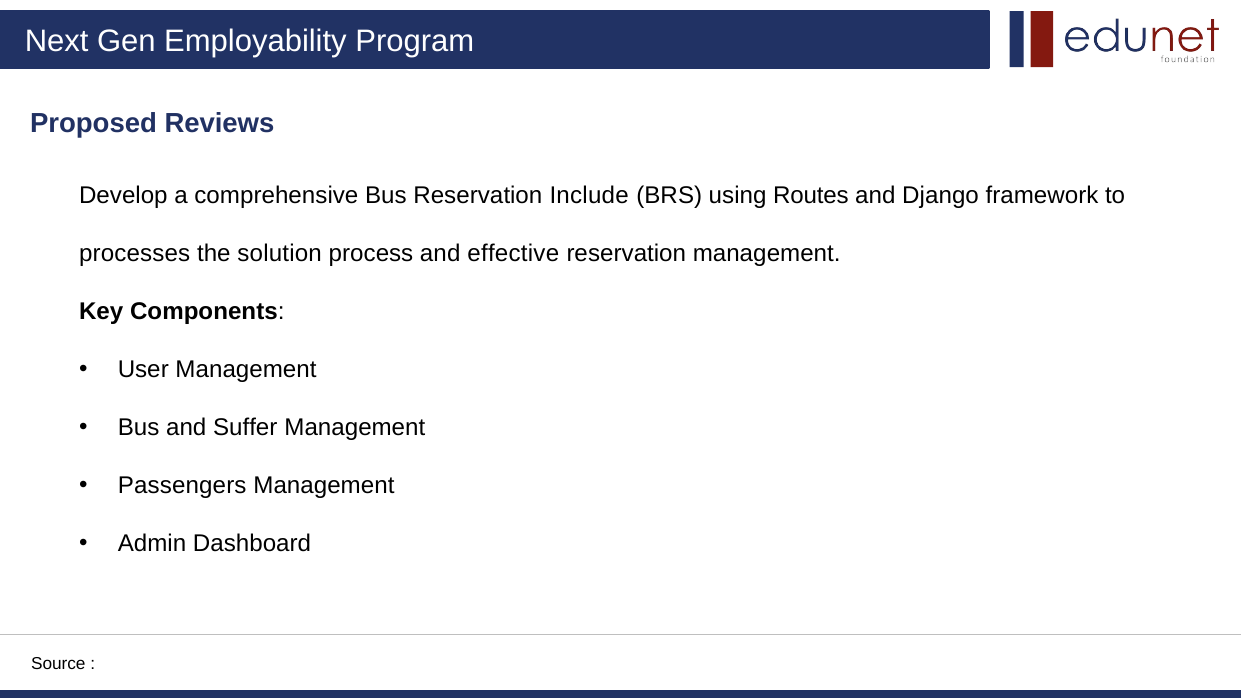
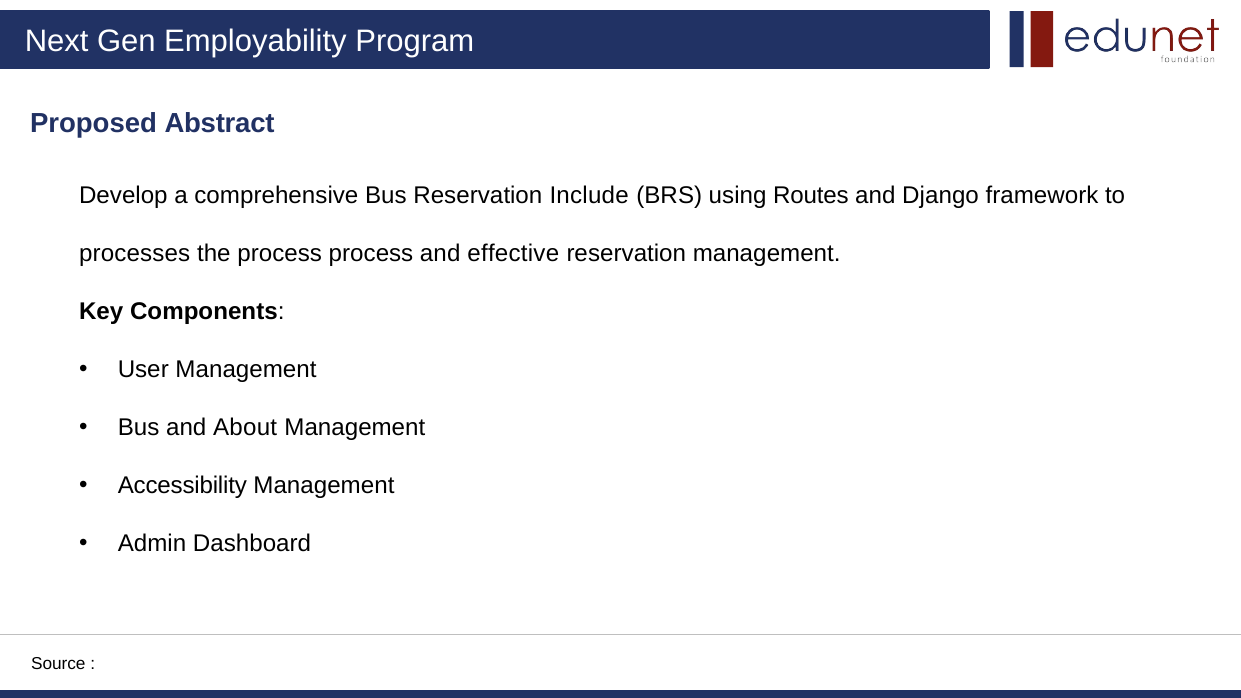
Reviews: Reviews -> Abstract (220, 123)
the solution: solution -> process (280, 254)
Suffer: Suffer -> About (245, 428)
Passengers: Passengers -> Accessibility (182, 486)
